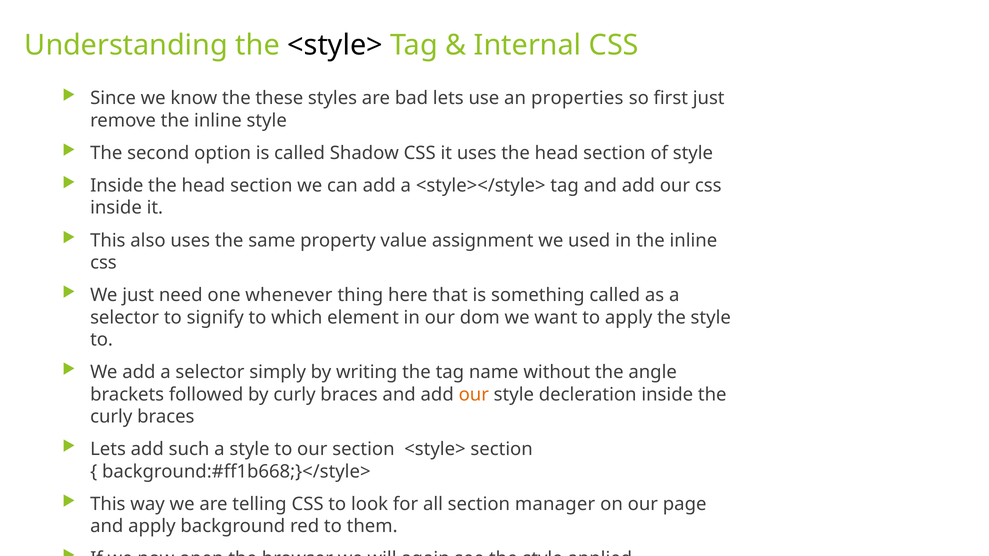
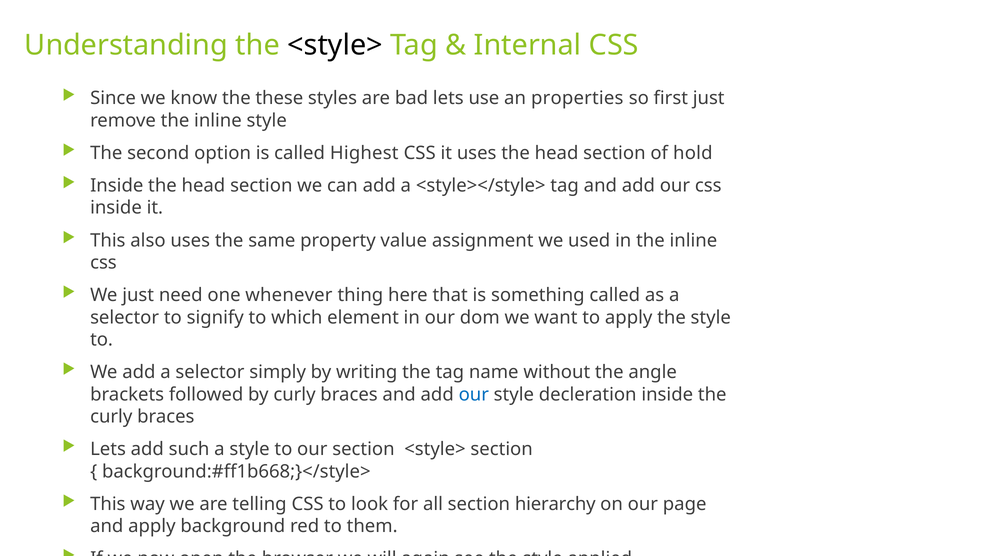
Shadow: Shadow -> Highest (364, 153)
of style: style -> hold (693, 153)
our colour: orange -> blue (474, 395)
manager: manager -> hierarchy (555, 504)
